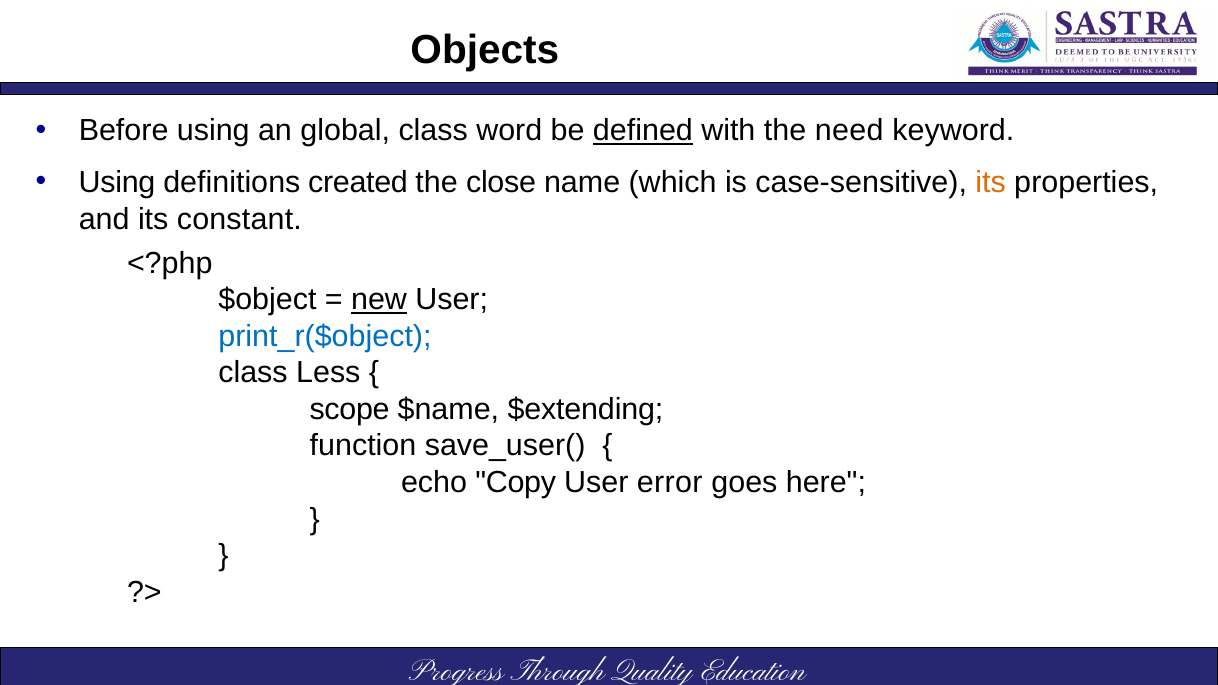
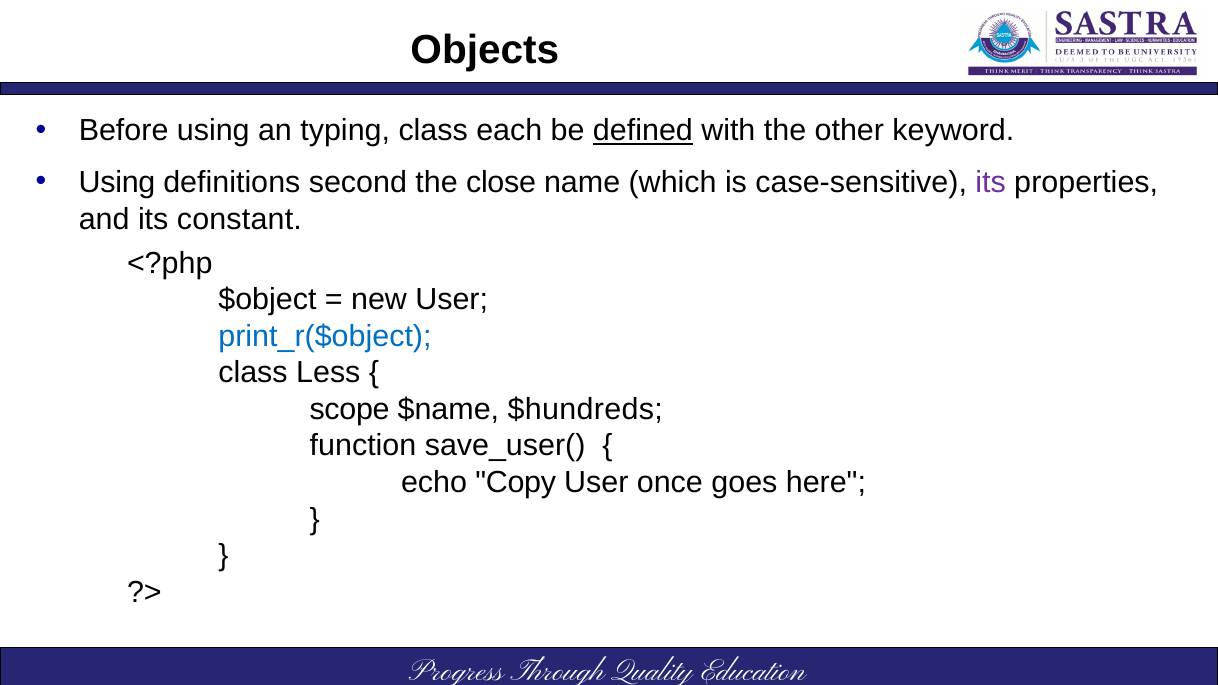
global: global -> typing (345, 131)
word: word -> each (509, 131)
need: need -> other (849, 131)
created: created -> second (358, 183)
its colour: orange -> purple (991, 183)
new underline: present -> none (379, 300)
$extending: $extending -> $hundreds (585, 409)
error: error -> once (670, 483)
